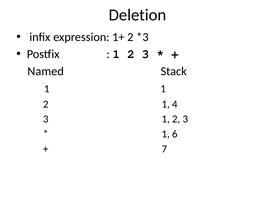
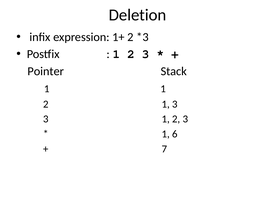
Named: Named -> Pointer (46, 71)
1 4: 4 -> 3 (175, 104)
